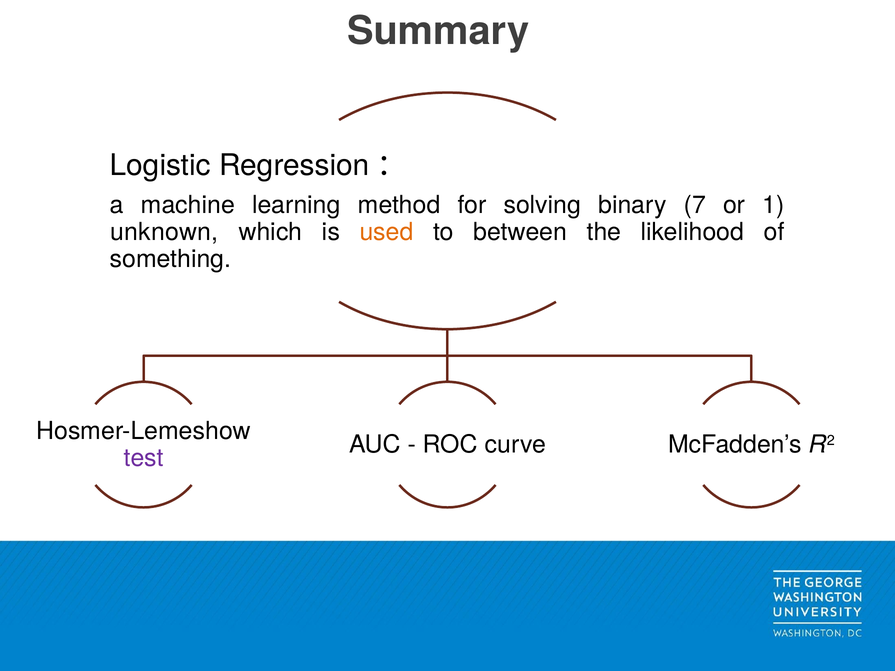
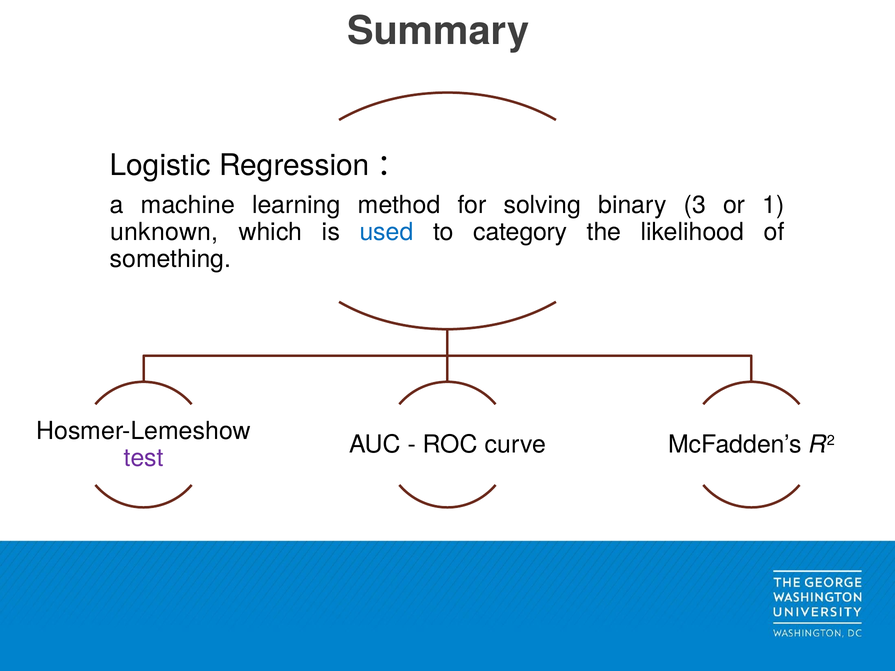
7: 7 -> 3 (695, 205)
used colour: orange -> blue (387, 232)
between: between -> category (520, 232)
